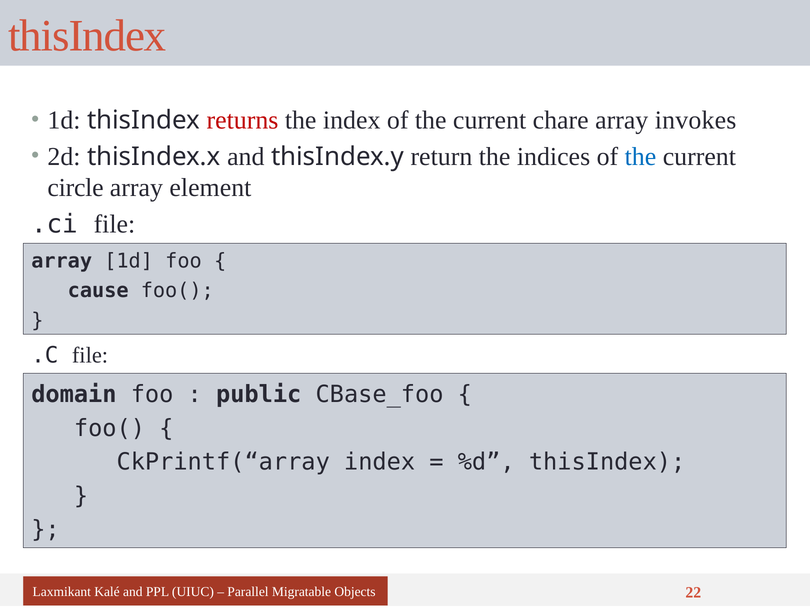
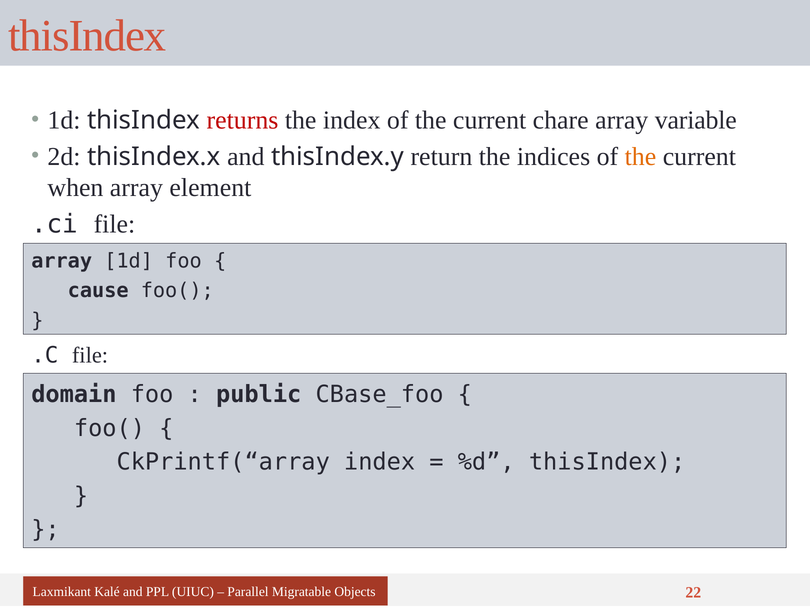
invokes: invokes -> variable (696, 120)
the colour: blue -> orange (640, 156)
circle: circle -> when (75, 188)
